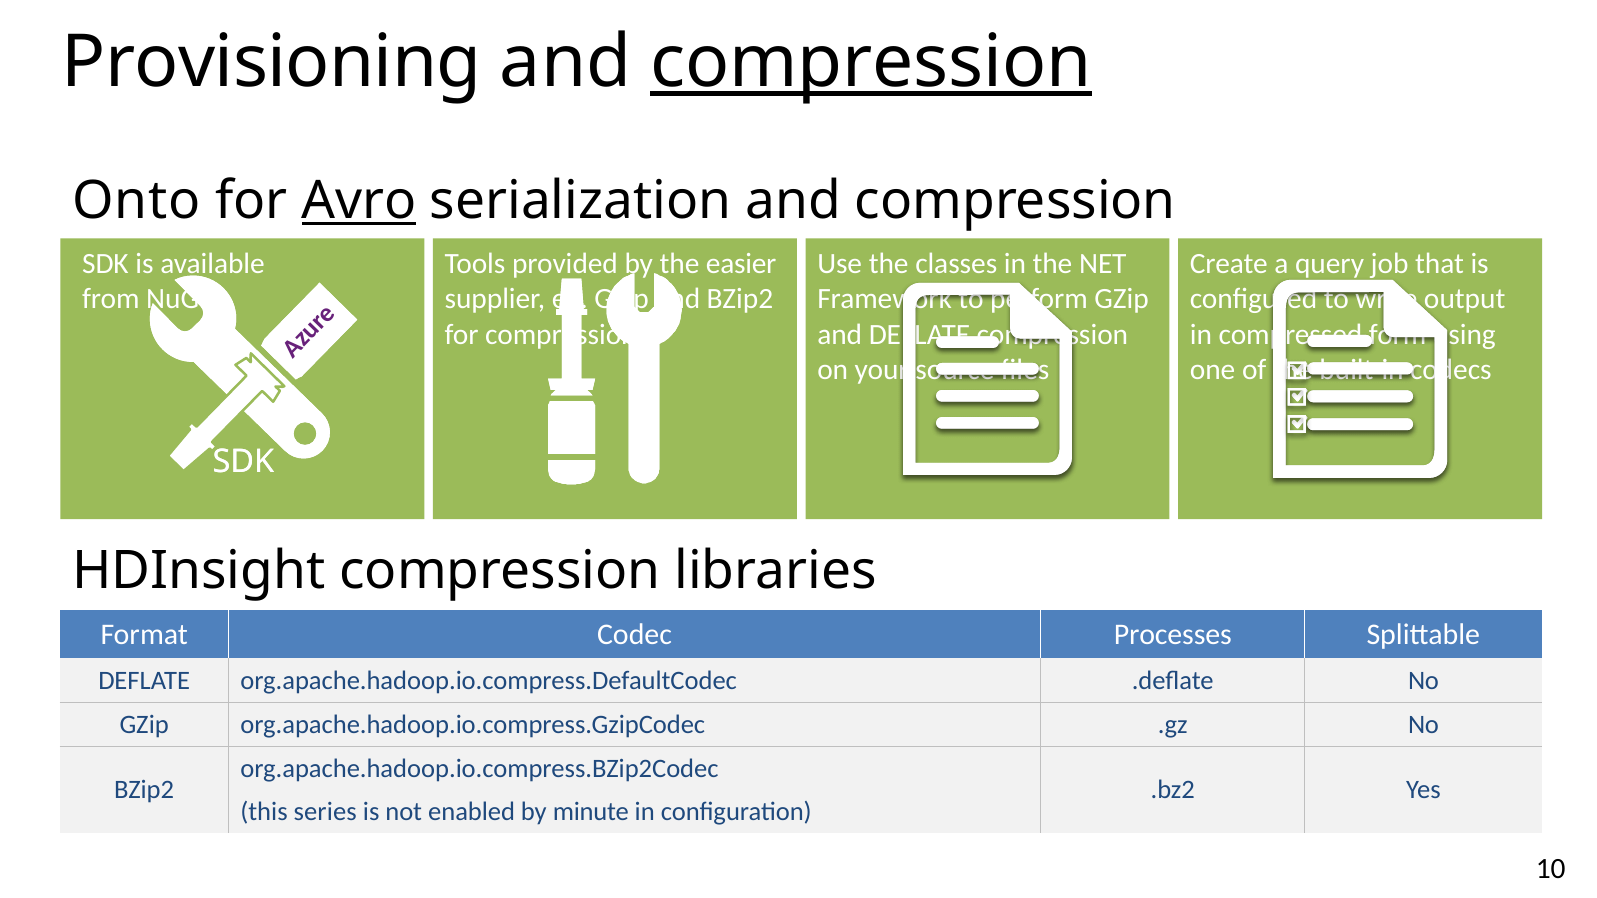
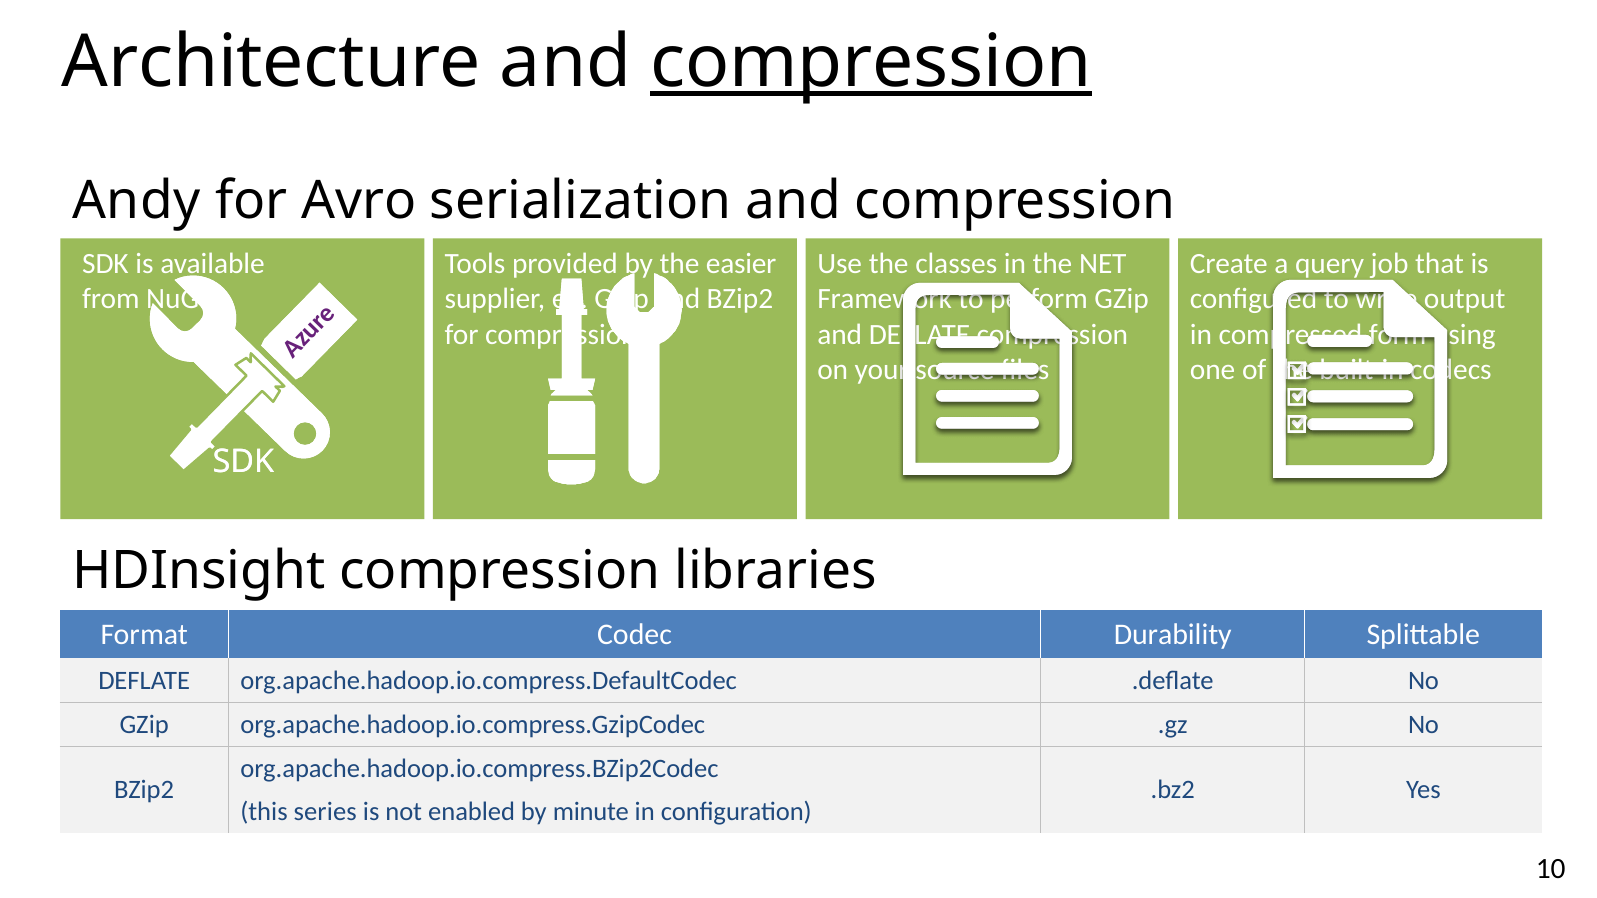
Provisioning: Provisioning -> Architecture (271, 62)
Onto: Onto -> Andy (137, 201)
Avro underline: present -> none (359, 201)
Processes: Processes -> Durability (1173, 634)
